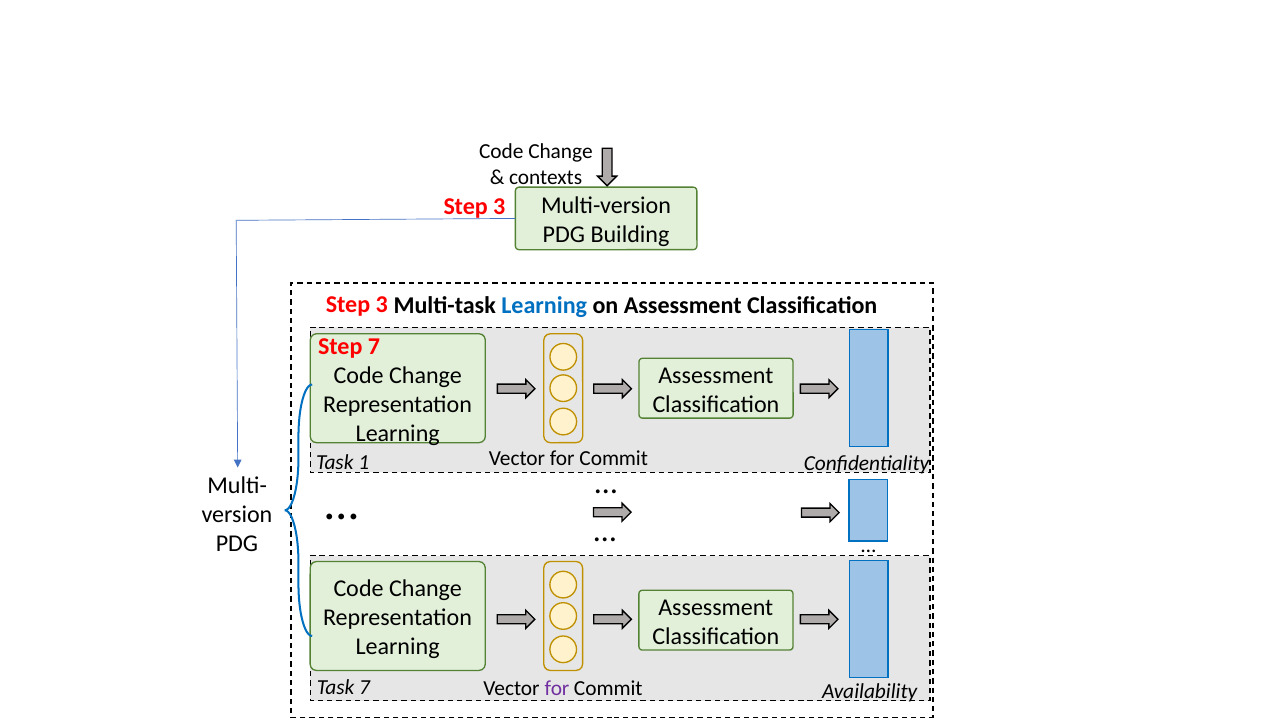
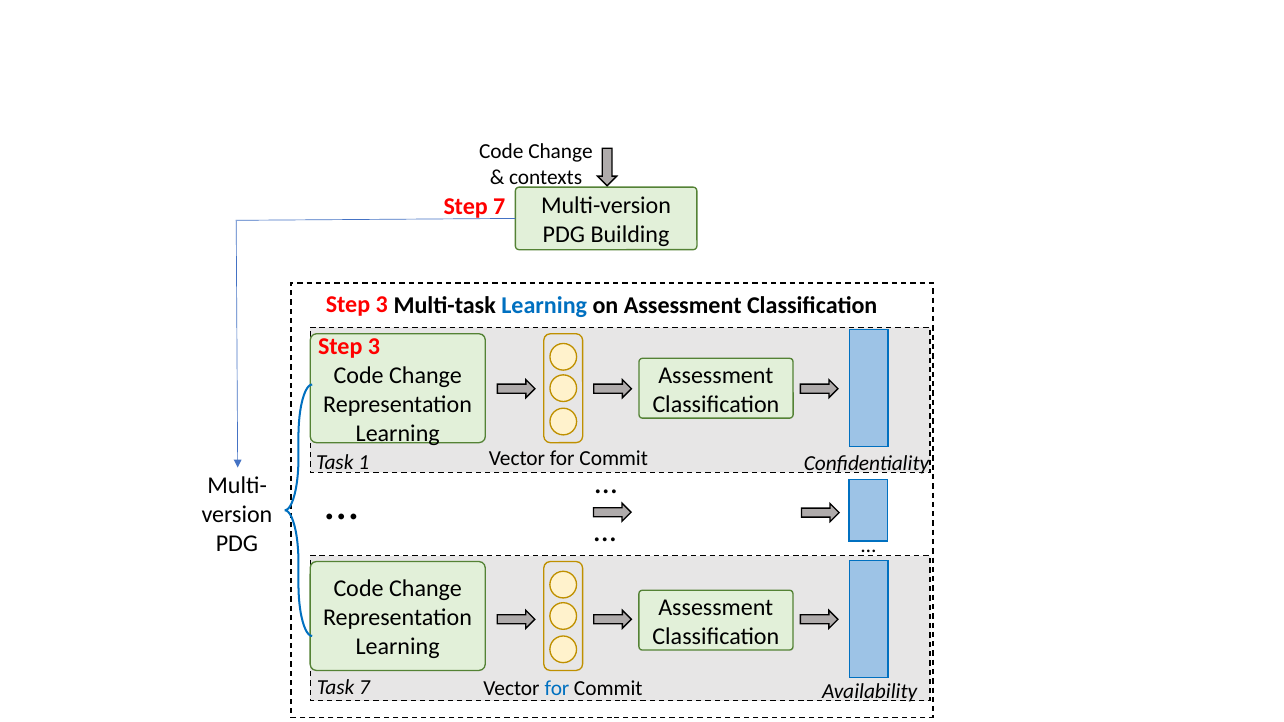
3: 3 -> 7 (499, 206)
7: 7 -> 3 (374, 347)
for colour: purple -> blue (557, 689)
